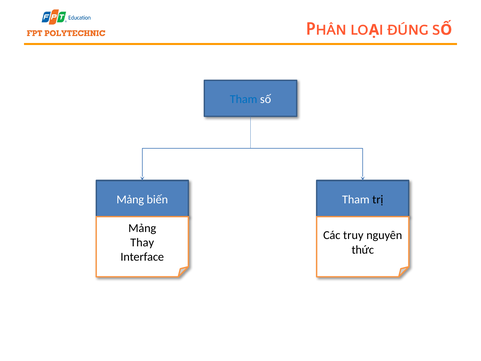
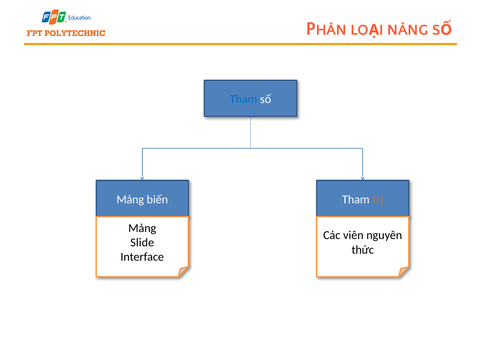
ĐÚNG: ĐÚNG -> NÂNG (408, 30)
trị colour: black -> orange (378, 199)
truy: truy -> viên (353, 235)
Thay: Thay -> Slide (142, 242)
